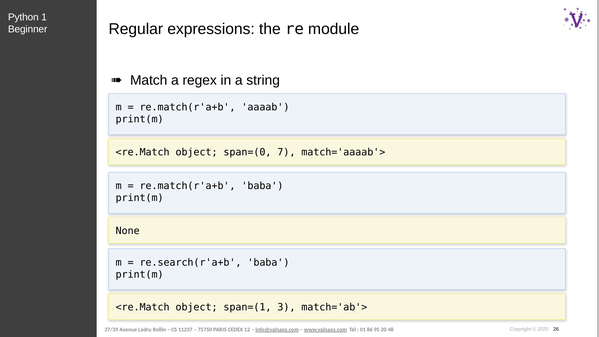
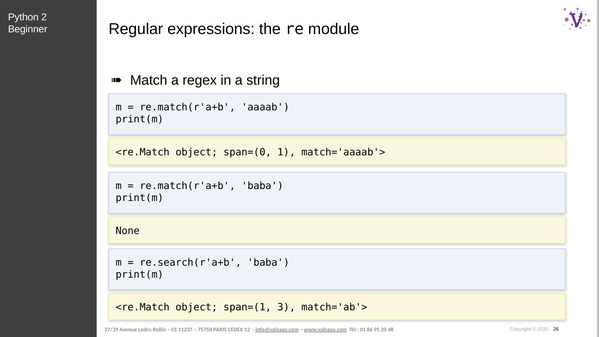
1: 1 -> 2 (44, 17)
7: 7 -> 1 (286, 152)
